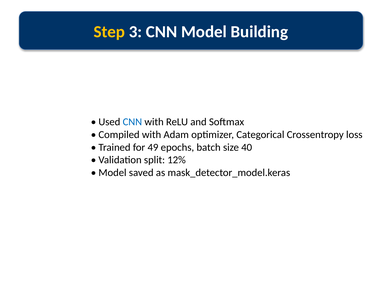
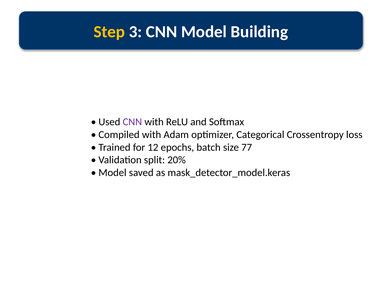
CNN colour: blue -> purple (132, 122)
49: 49 -> 12 (153, 148)
40: 40 -> 77 (247, 148)
12%: 12% -> 20% (177, 160)
